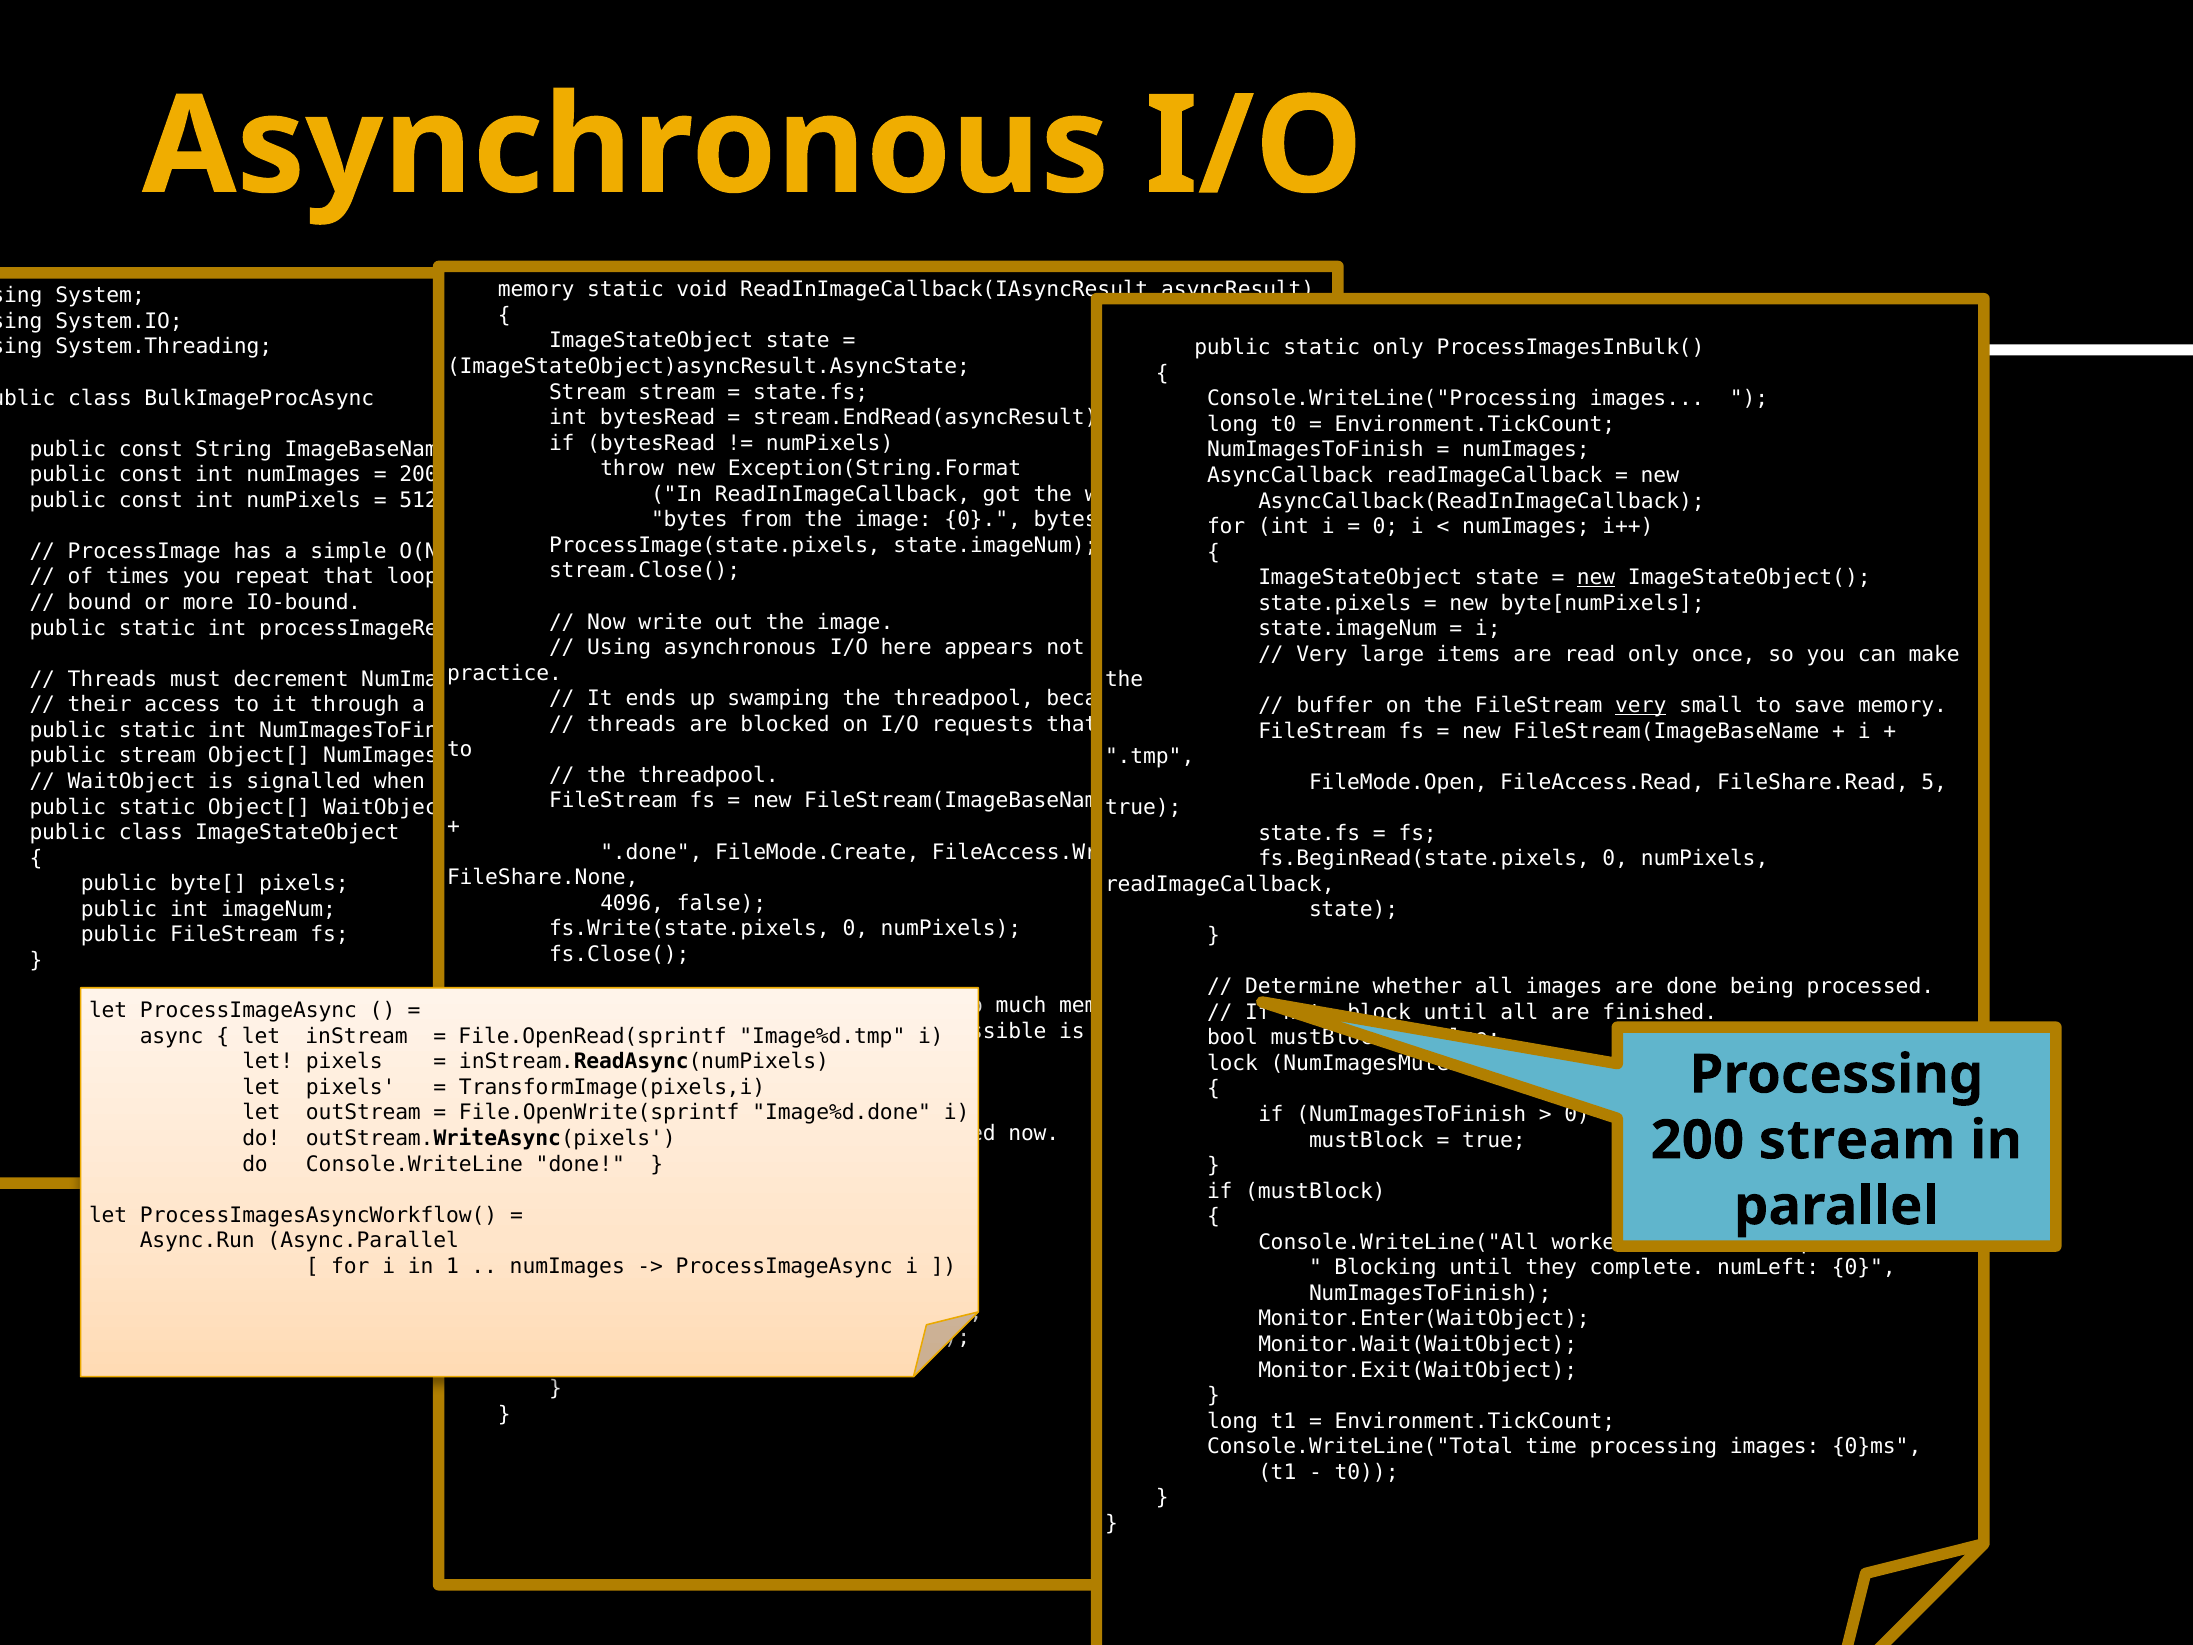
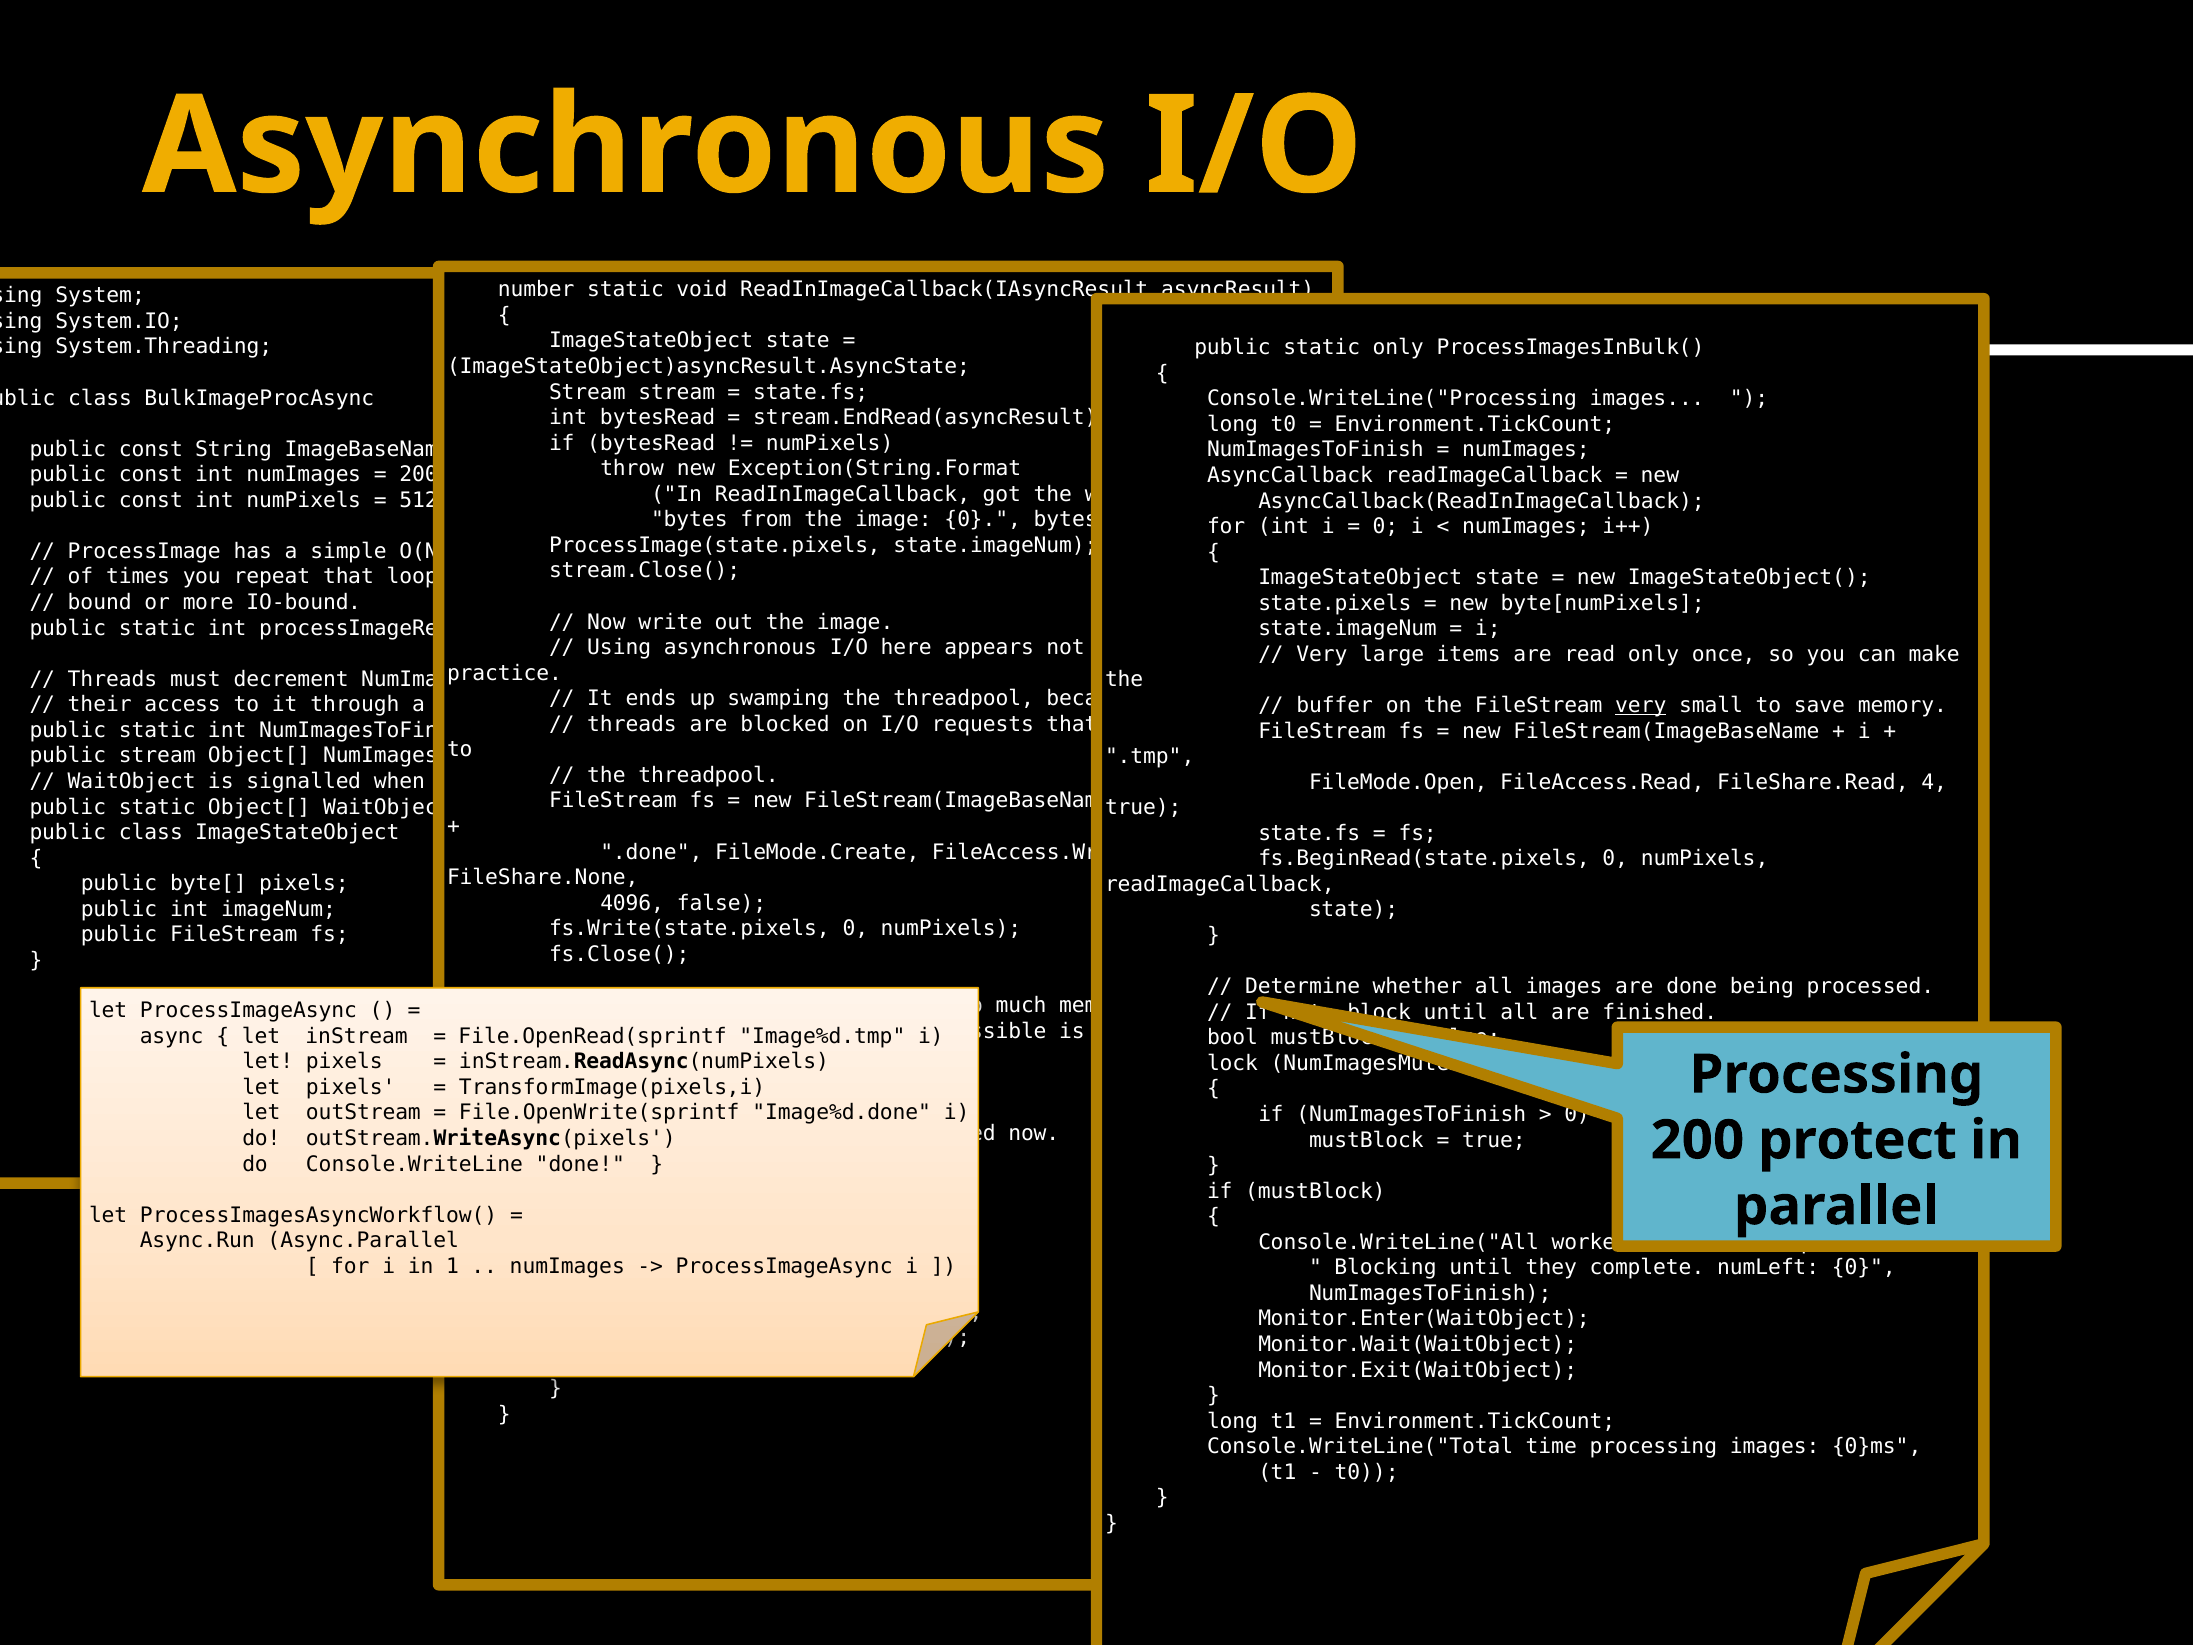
memory: memory -> number (536, 290)
new underline: present -> none (1596, 578)
5: 5 -> 4 (1934, 782)
200 stream: stream -> protect (1858, 1140)
